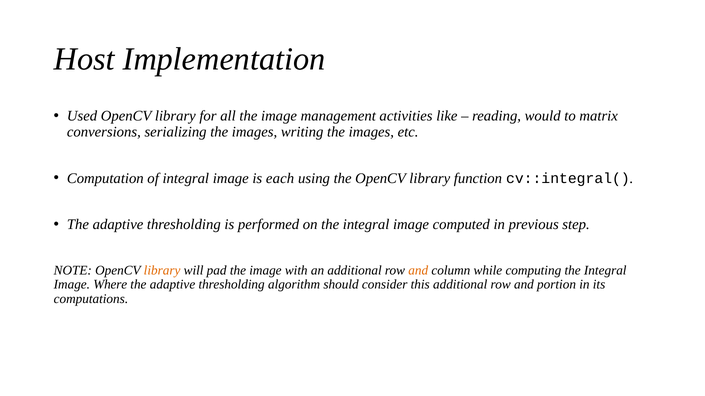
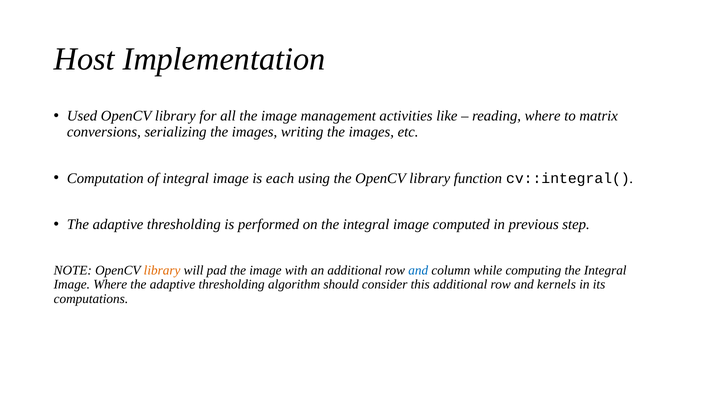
reading would: would -> where (543, 116)
and colour: orange -> blue (418, 271)
portion: portion -> kernels (556, 285)
